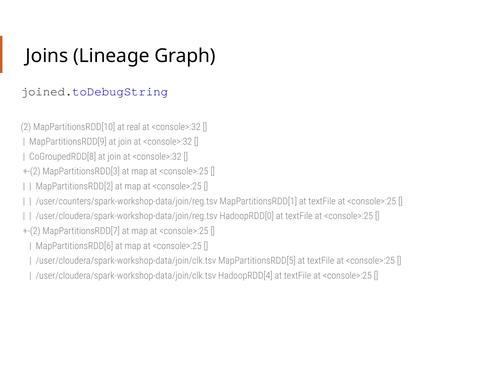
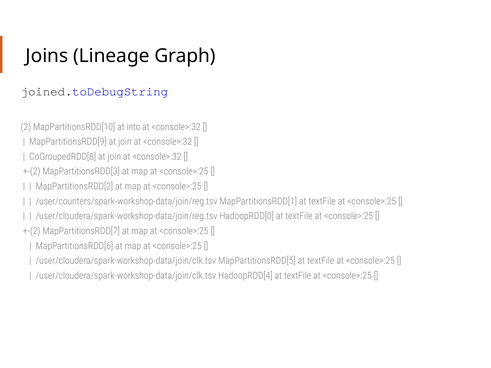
real: real -> into (133, 127)
